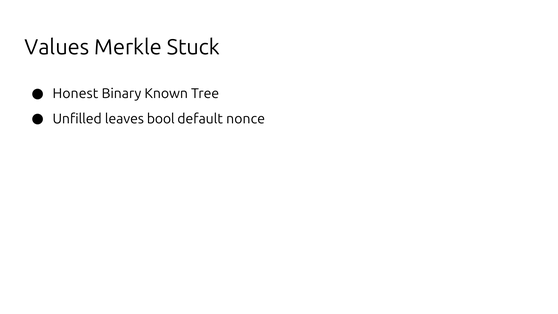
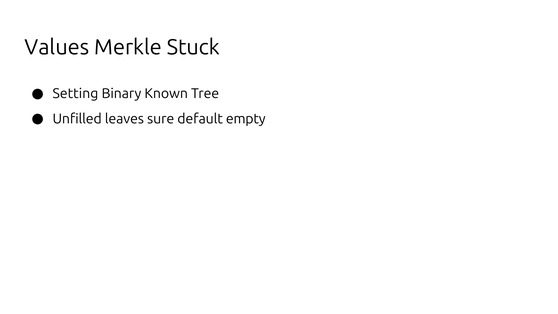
Honest: Honest -> Setting (75, 94)
bool: bool -> sure (161, 119)
nonce: nonce -> empty (246, 119)
